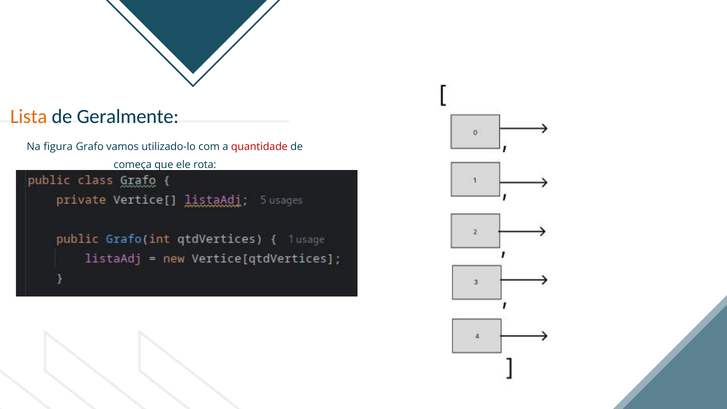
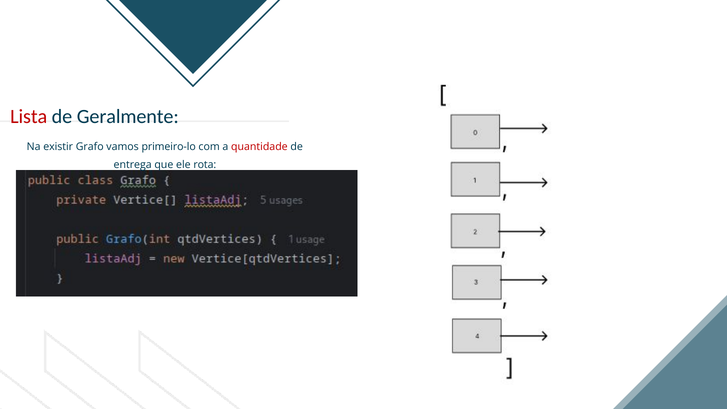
Lista colour: orange -> red (29, 116)
figura: figura -> existir (58, 147)
utilizado-lo: utilizado-lo -> primeiro-lo (169, 147)
começa: começa -> entrega (133, 165)
